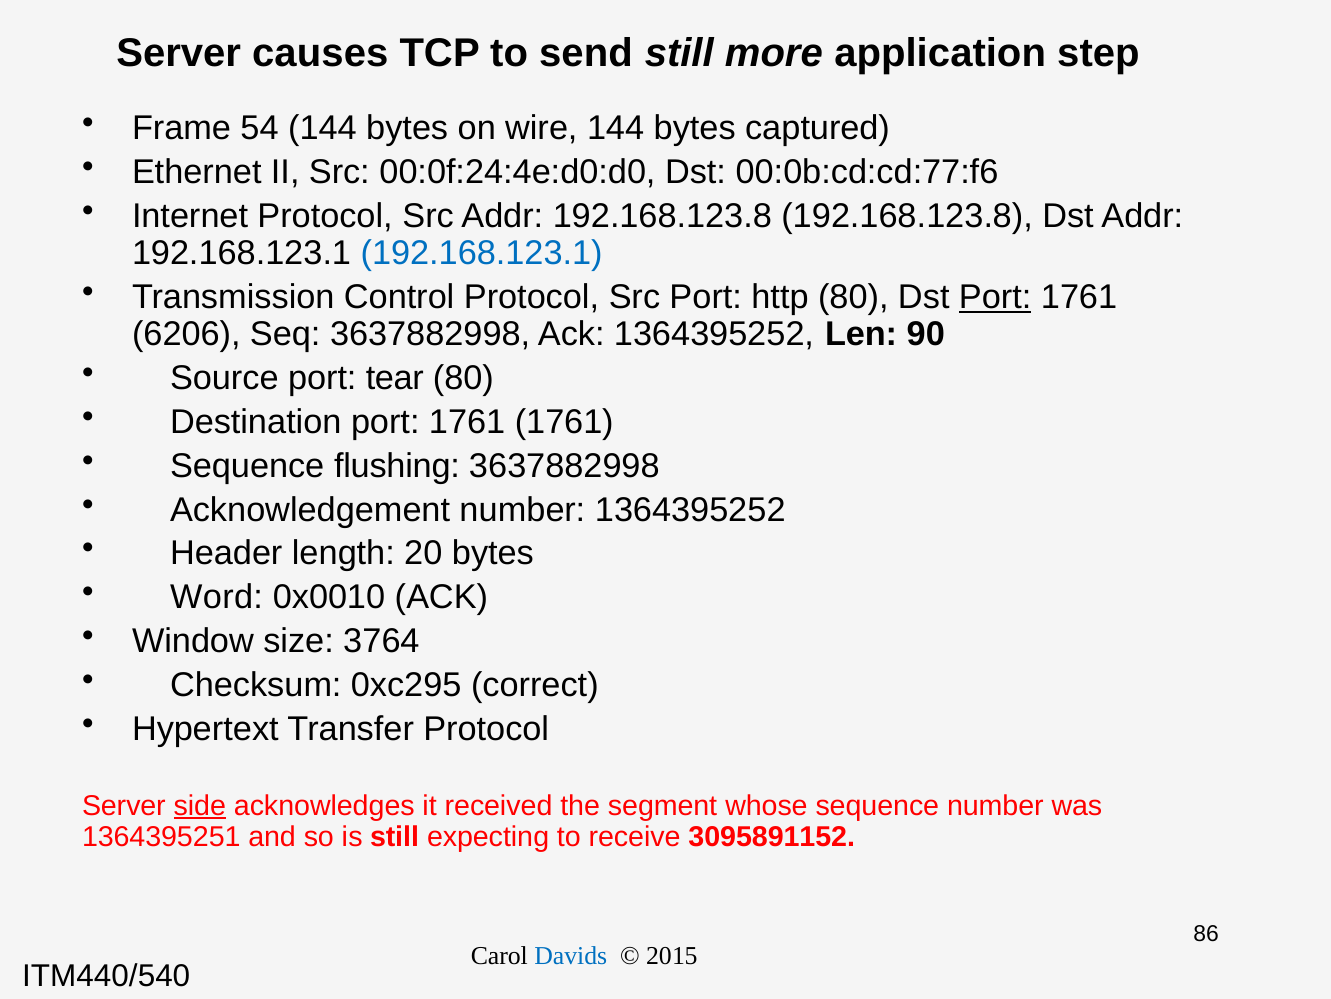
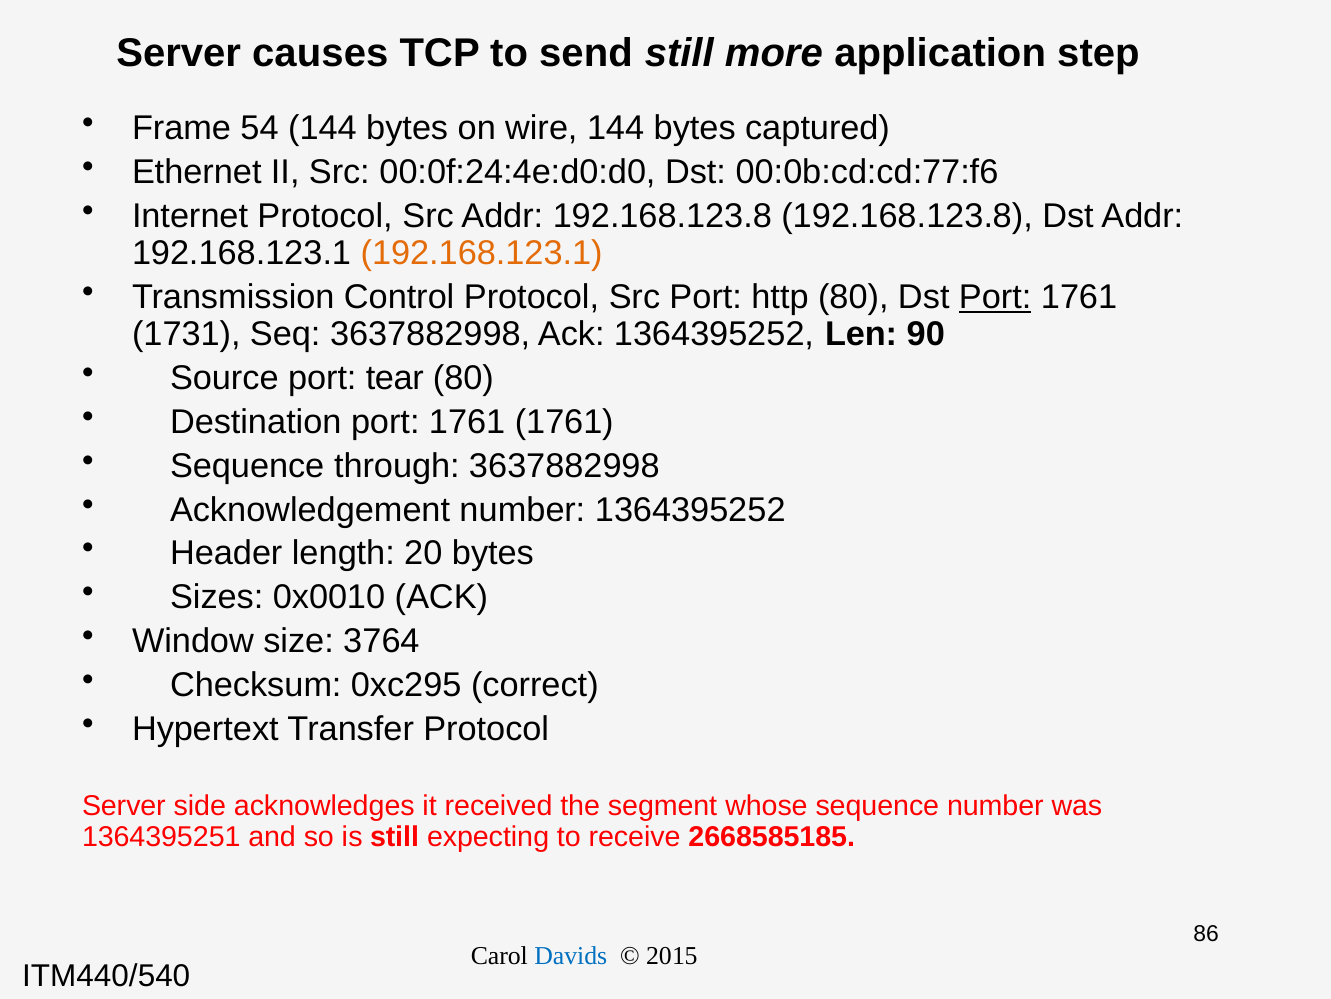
192.168.123.1 colour: blue -> orange (482, 253)
6206: 6206 -> 1731 (186, 334)
flushing: flushing -> through (397, 466)
Word: Word -> Sizes (217, 598)
side underline: present -> none (200, 806)
3095891152: 3095891152 -> 2668585185 (772, 837)
